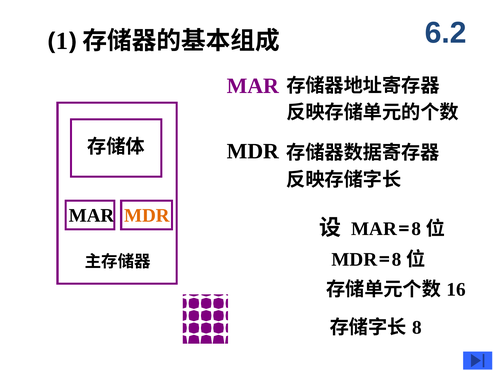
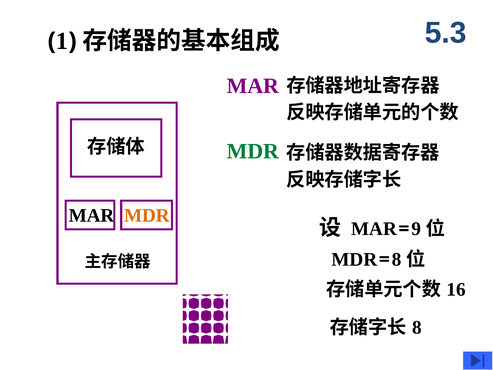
6.2: 6.2 -> 5.3 (446, 33)
MDR colour: black -> green (253, 151)
8: 8 -> 9 (416, 229)
